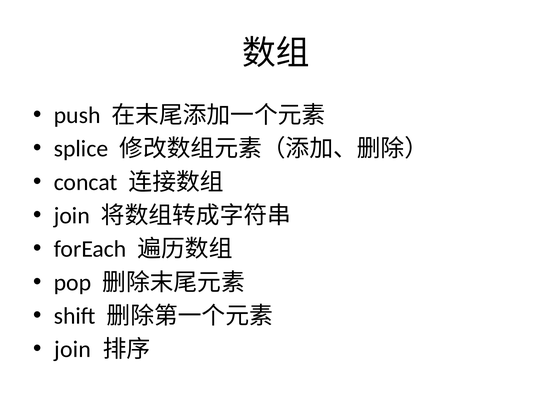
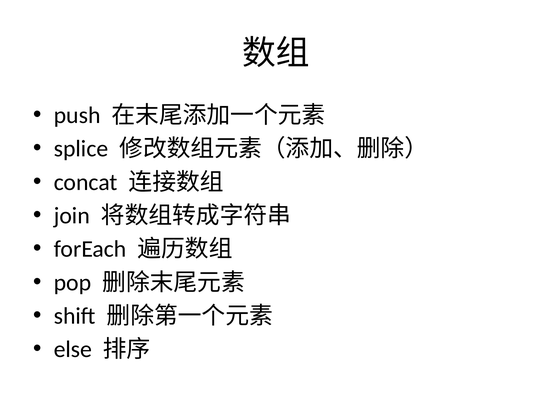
join: join -> else (73, 349)
